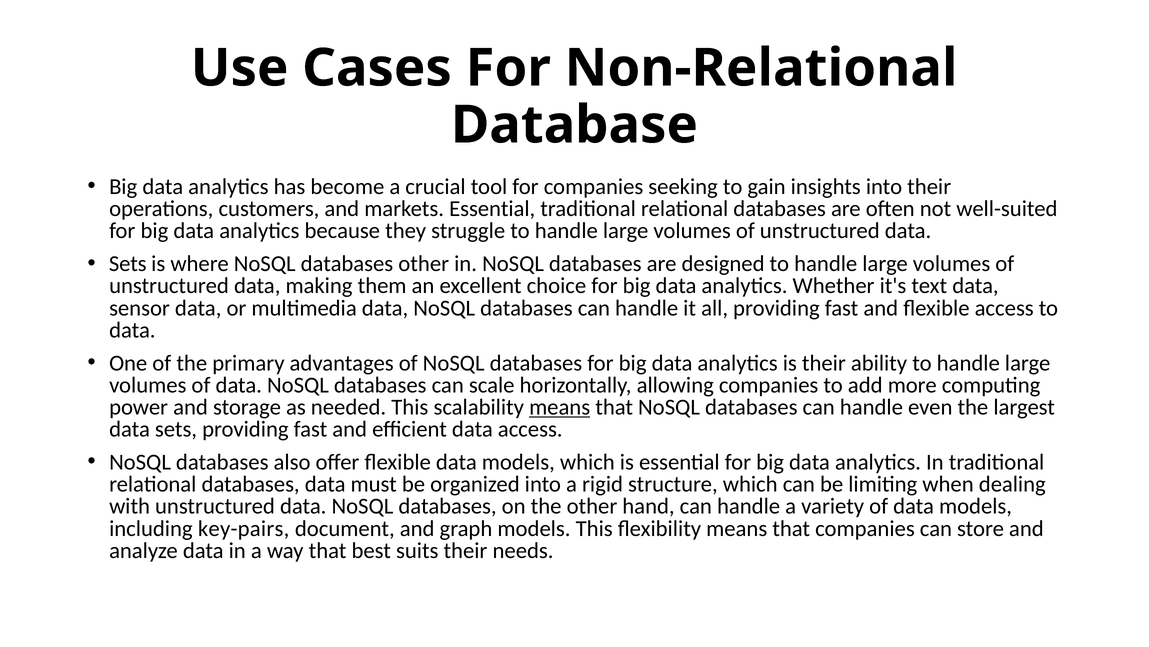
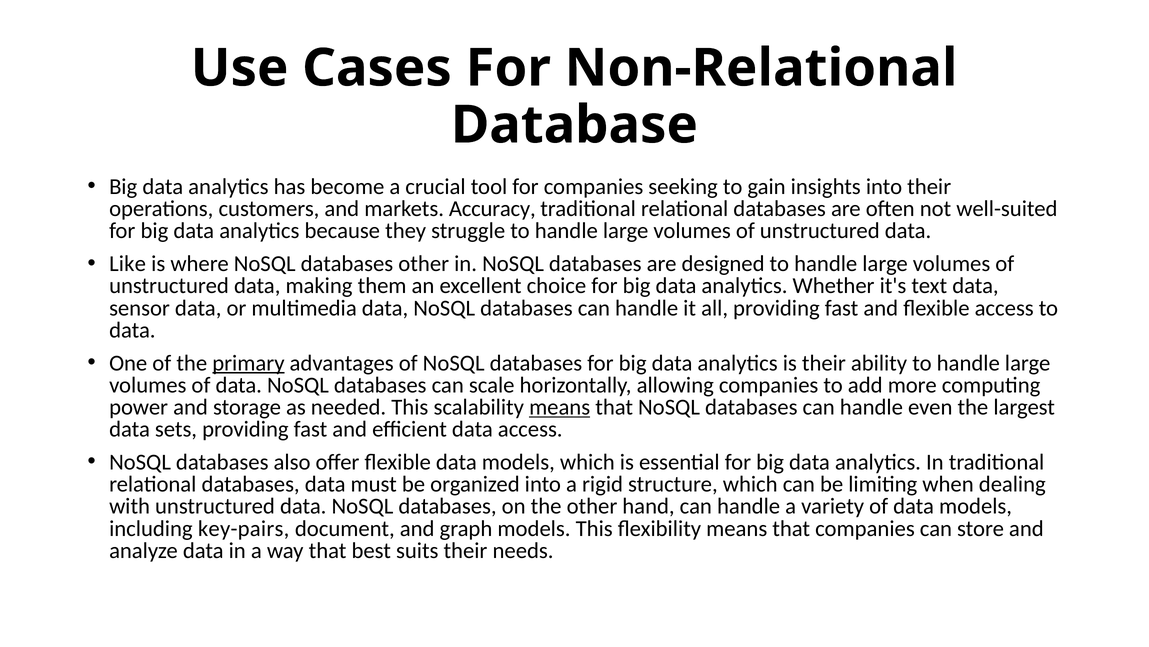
markets Essential: Essential -> Accuracy (492, 209)
Sets: Sets -> Like (128, 264)
primary underline: none -> present (248, 363)
